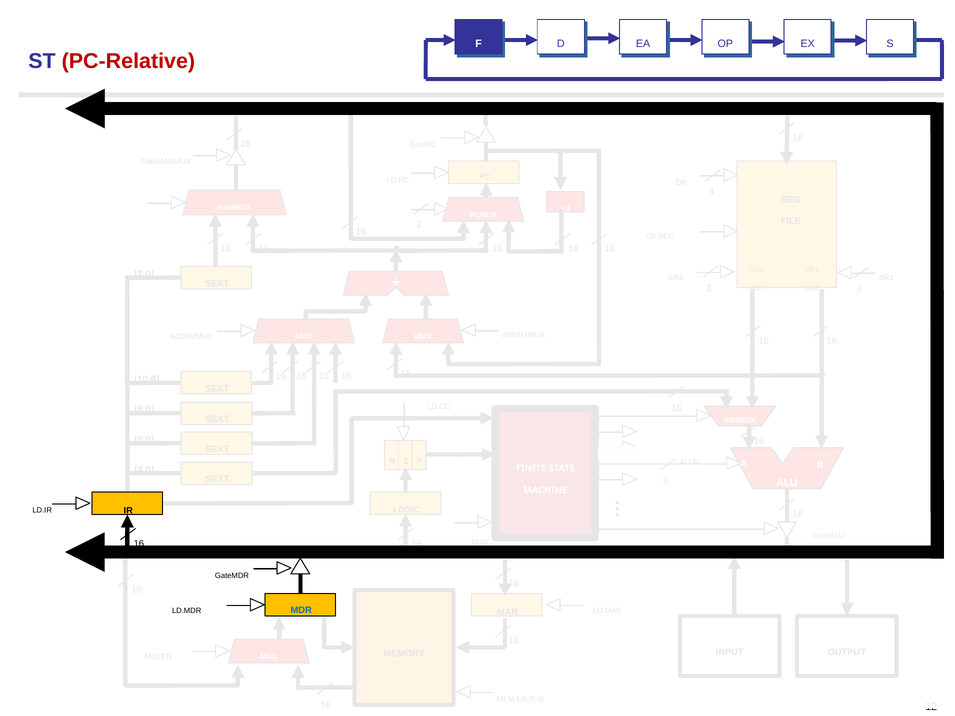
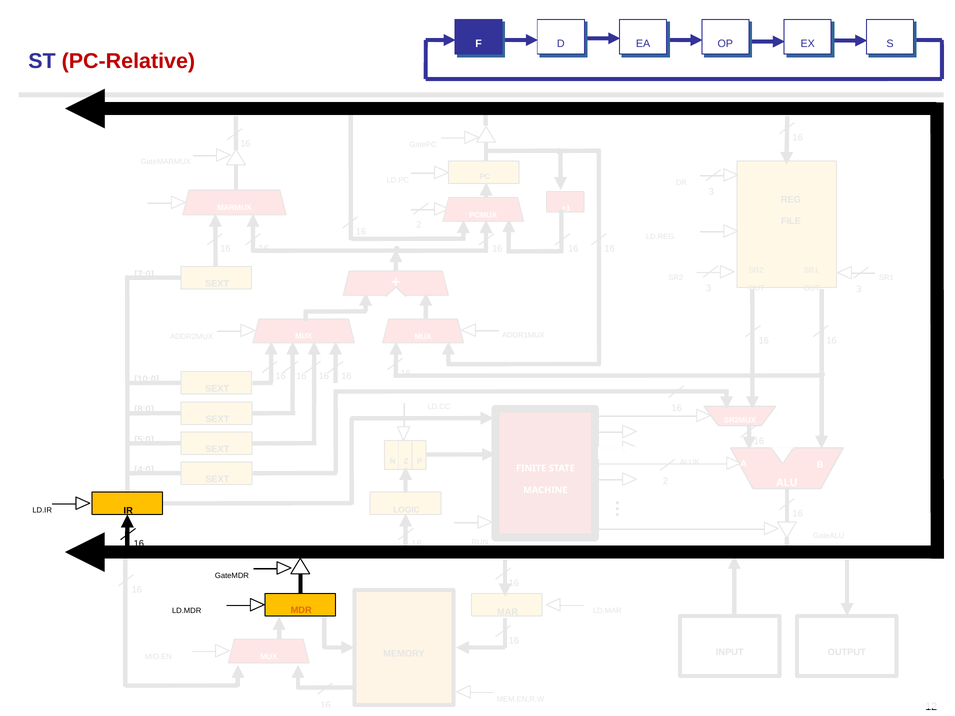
MDR colour: blue -> orange (301, 610)
